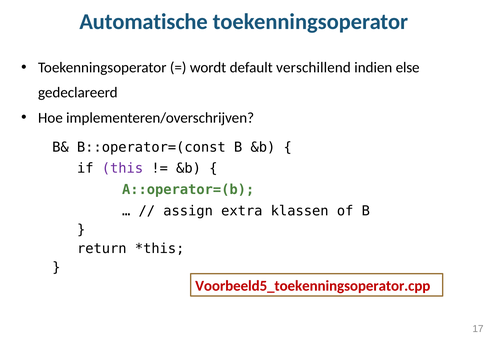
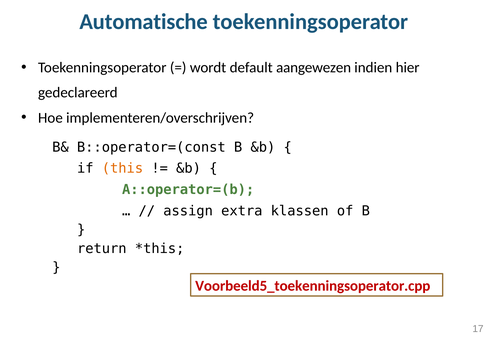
verschillend: verschillend -> aangewezen (314, 68)
else: else -> hier (408, 68)
this colour: purple -> orange (122, 168)
